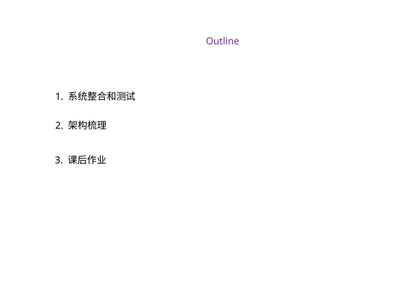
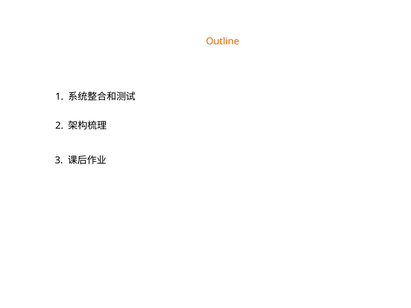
Outline colour: purple -> orange (223, 41)
